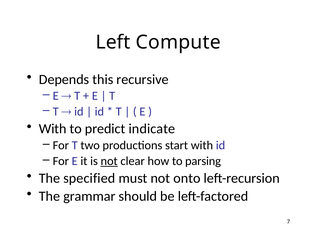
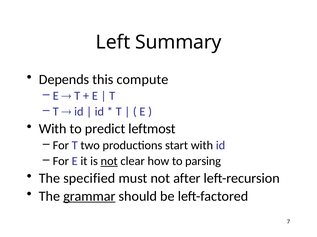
Compute: Compute -> Summary (178, 42)
recursive: recursive -> compute (142, 80)
indicate: indicate -> leftmost (152, 129)
onto: onto -> after (187, 179)
grammar underline: none -> present (89, 197)
